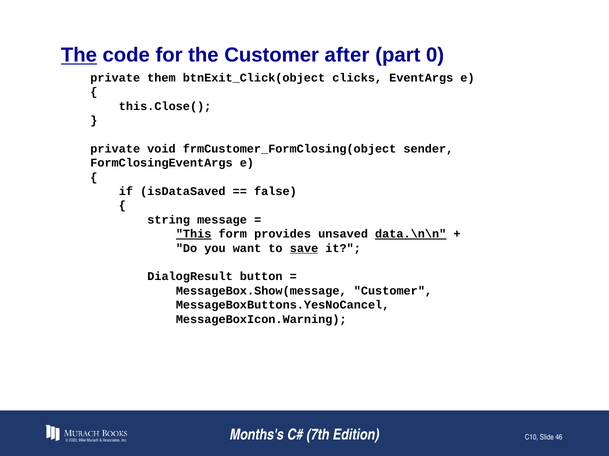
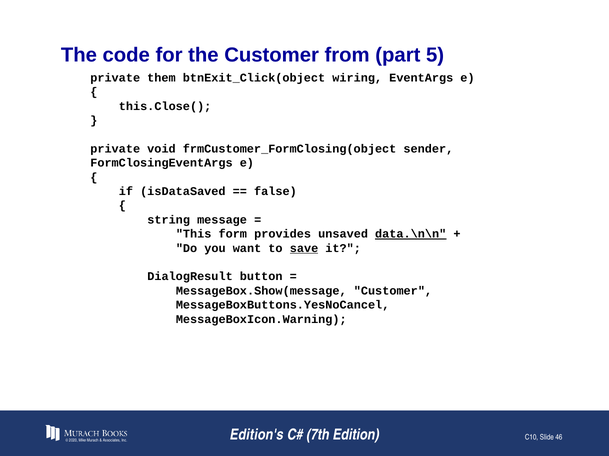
The underline: present -> none (79, 55)
after: after -> from (347, 55)
0: 0 -> 5 (435, 55)
clicks: clicks -> wiring (357, 78)
This underline: present -> none (194, 234)
Months's: Months's -> Edition's (257, 435)
